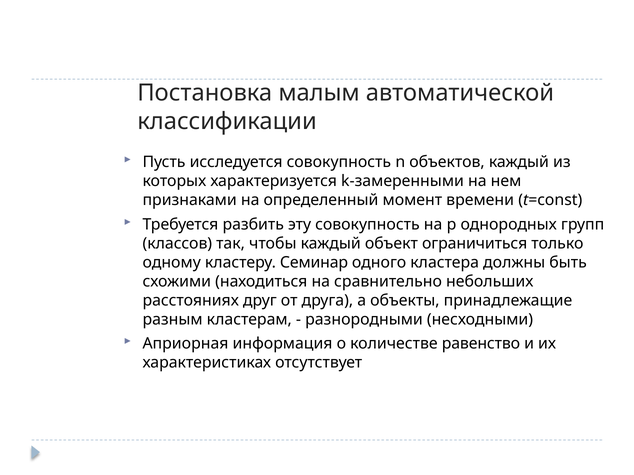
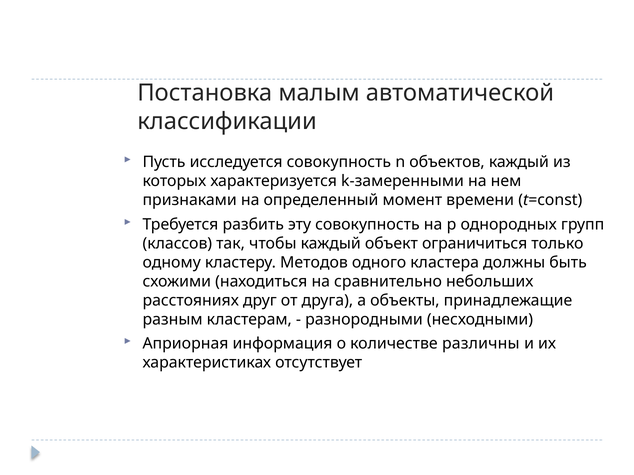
Семинар: Семинар -> Методов (314, 263)
равенство: равенство -> различны (481, 344)
